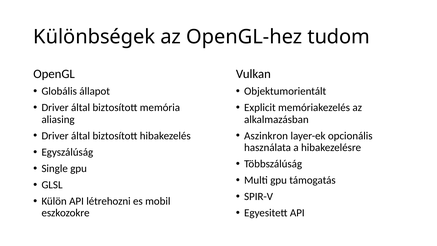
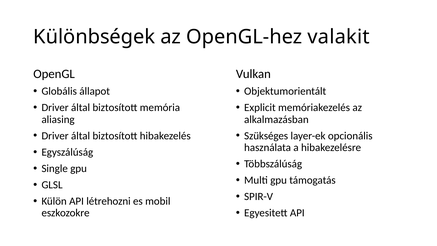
tudom: tudom -> valakit (339, 37)
Aszinkron: Aszinkron -> Szükséges (266, 136)
